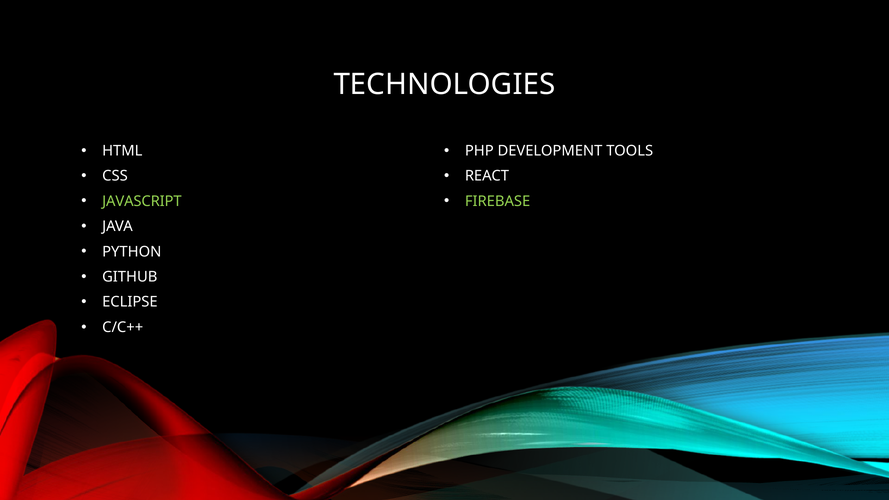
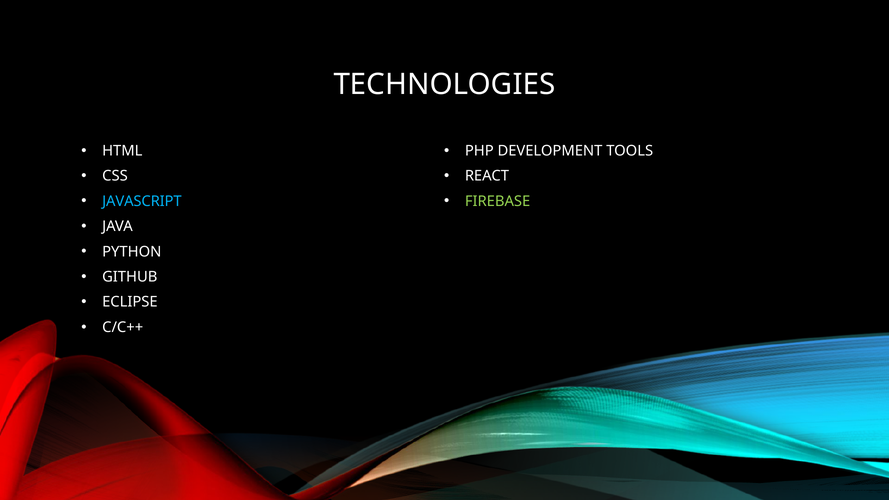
JAVASCRIPT colour: light green -> light blue (142, 201)
